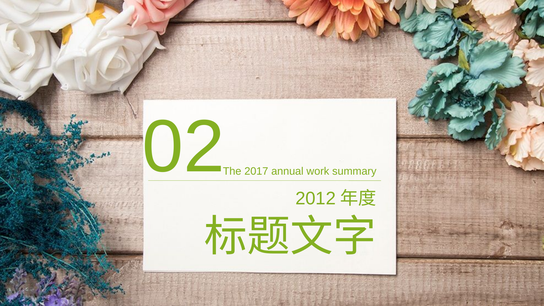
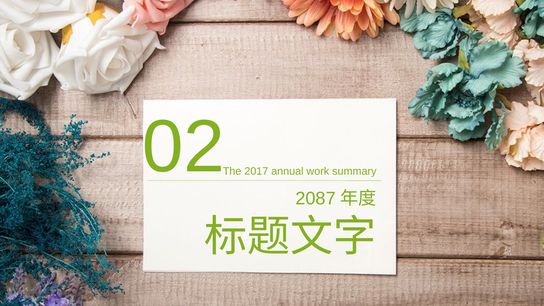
2012: 2012 -> 2087 (316, 199)
